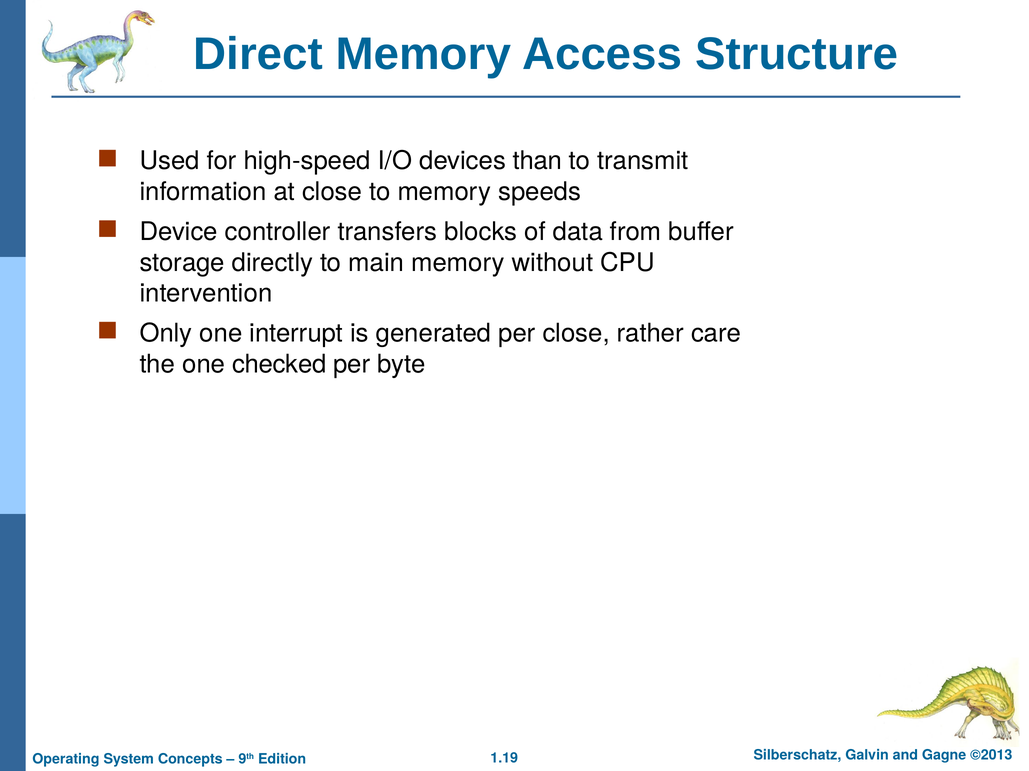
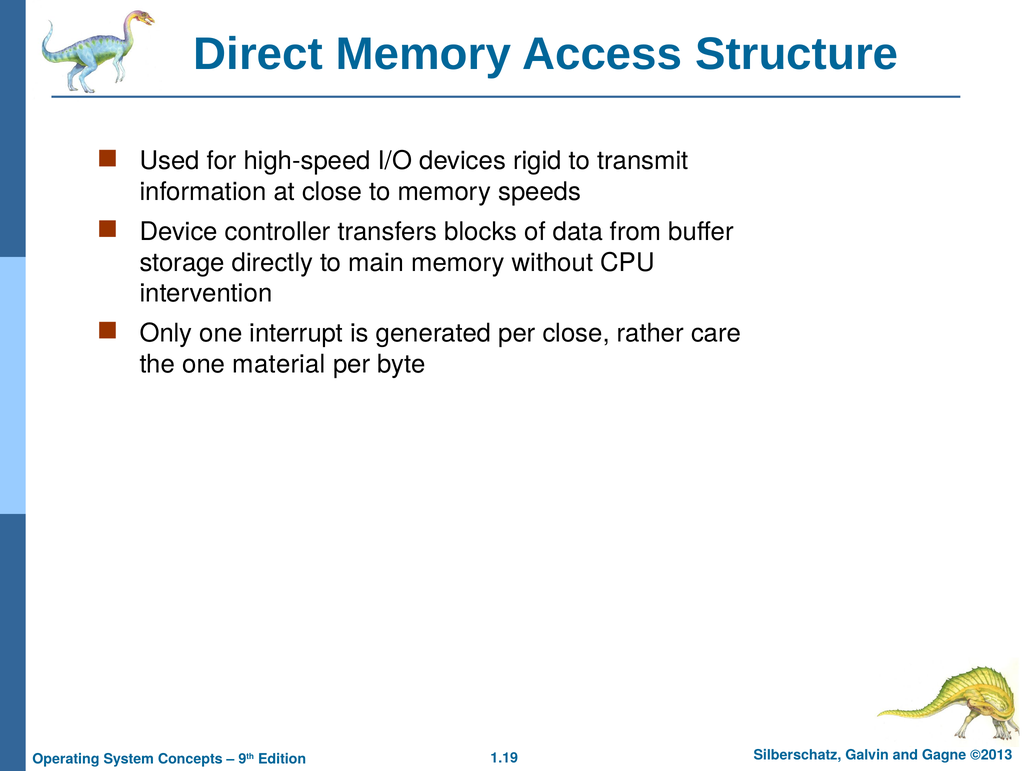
than: than -> rigid (537, 161)
checked: checked -> material (279, 364)
